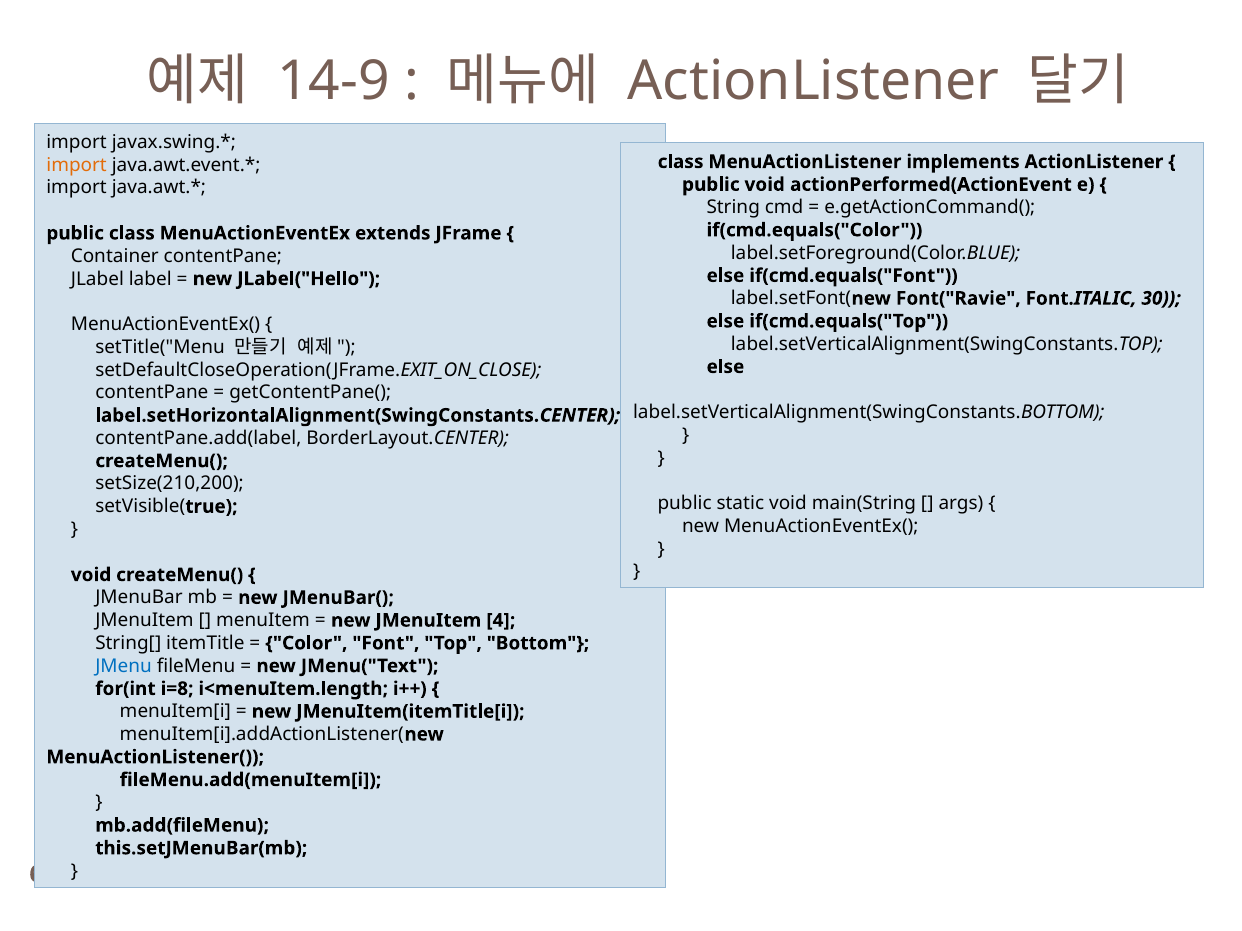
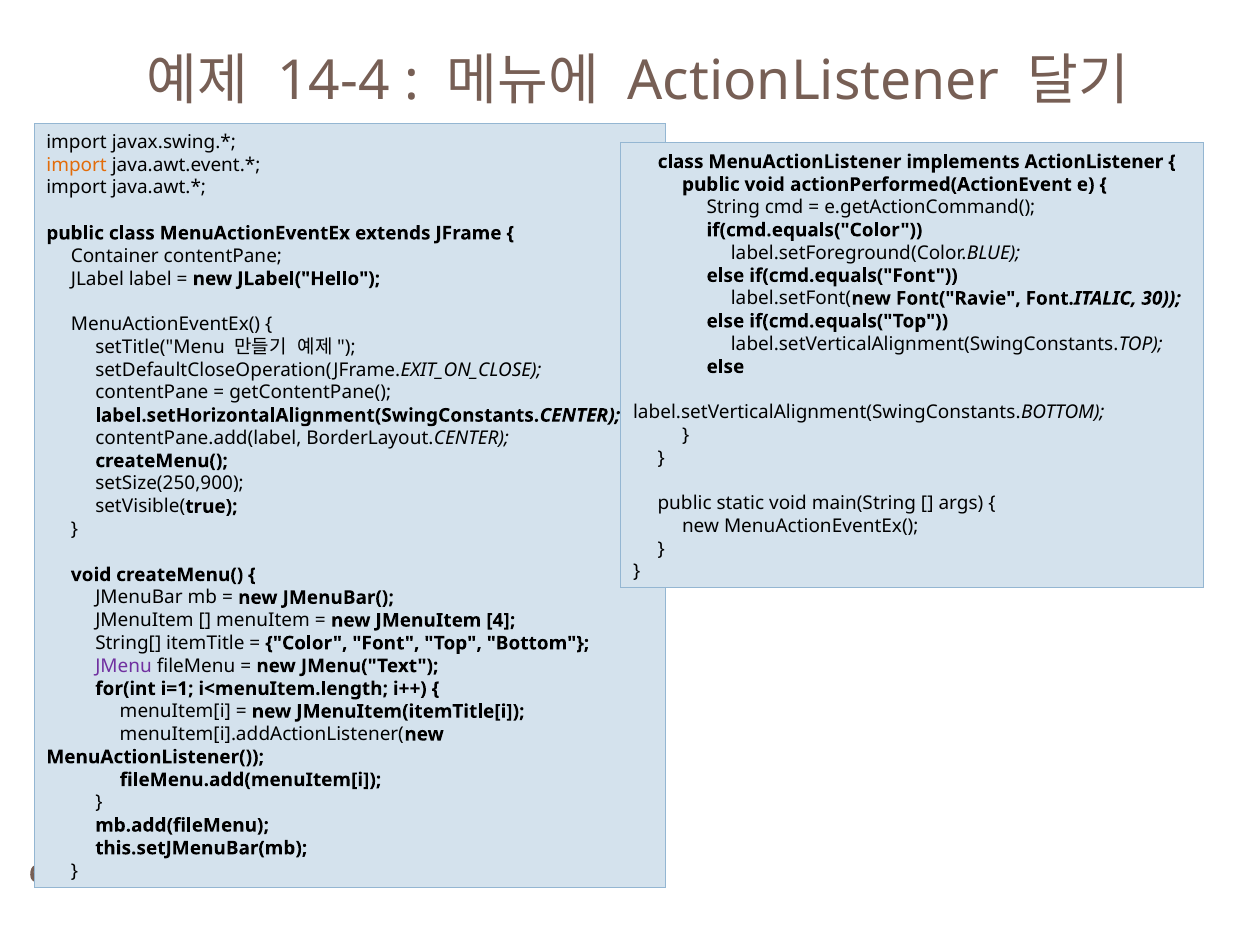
14-9: 14-9 -> 14-4 (333, 81)
setSize(210,200: setSize(210,200 -> setSize(250,900 (170, 484)
JMenu colour: blue -> purple (124, 666)
i=8: i=8 -> i=1 (177, 689)
